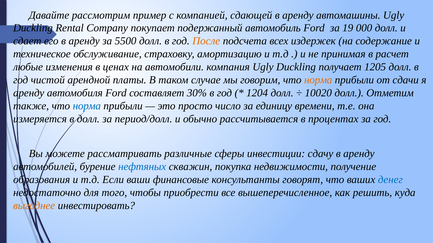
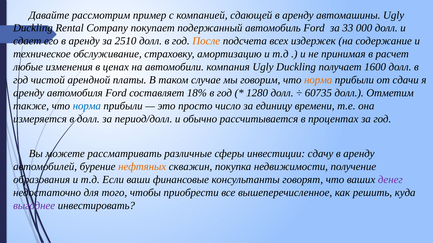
19: 19 -> 33 (348, 28)
5500: 5500 -> 2510 (126, 41)
1205: 1205 -> 1600 (375, 67)
30%: 30% -> 18% (197, 93)
1204: 1204 -> 1280 (257, 93)
10020: 10020 -> 60735 (318, 93)
нефтяных colour: blue -> orange (142, 167)
денег colour: blue -> purple (390, 180)
выгоднее colour: orange -> purple (34, 206)
